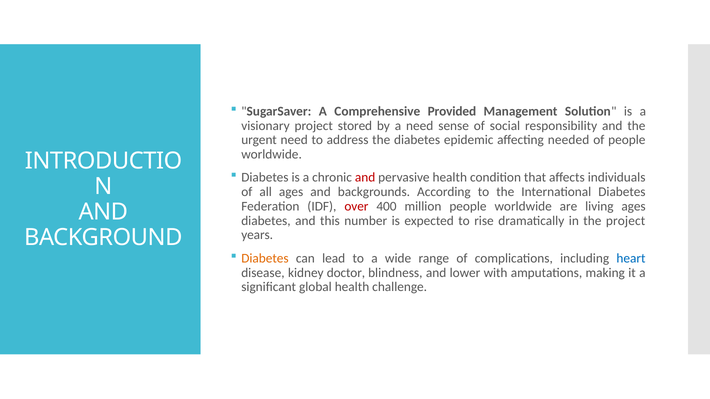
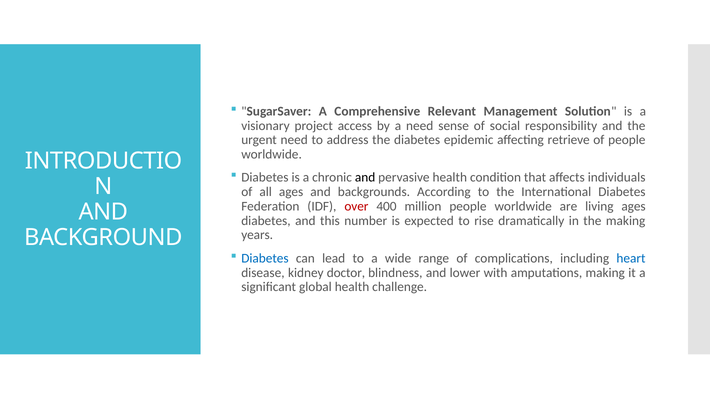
Provided: Provided -> Relevant (452, 111)
stored: stored -> access (355, 126)
needed: needed -> retrieve (569, 140)
and colour: red -> black (365, 178)
the project: project -> making (626, 221)
Diabetes colour: orange -> blue (265, 259)
